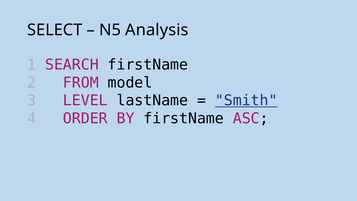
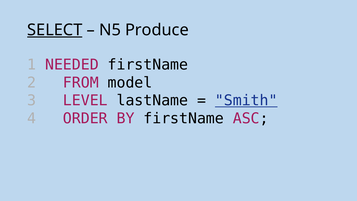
SELECT underline: none -> present (55, 30)
Analysis: Analysis -> Produce (157, 30)
SEARCH: SEARCH -> NEEDED (72, 65)
